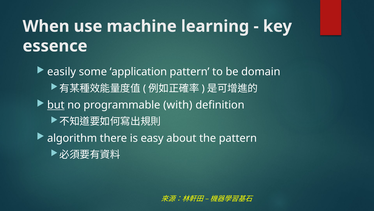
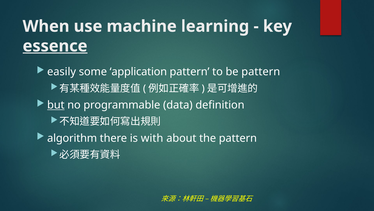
essence underline: none -> present (55, 46)
be domain: domain -> pattern (261, 72)
with: with -> data (178, 105)
easy: easy -> with (152, 138)
